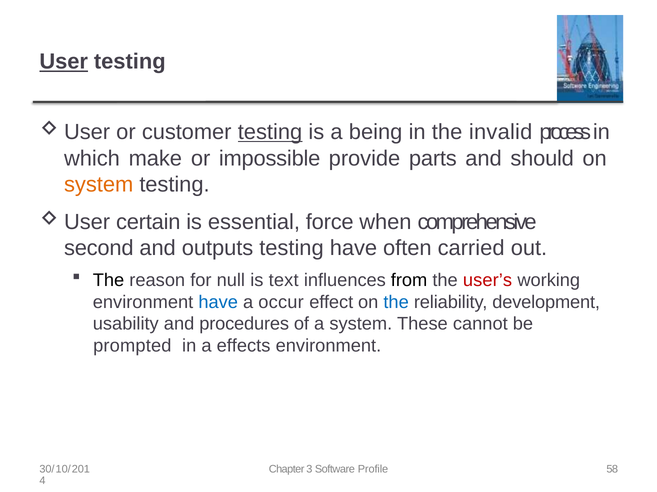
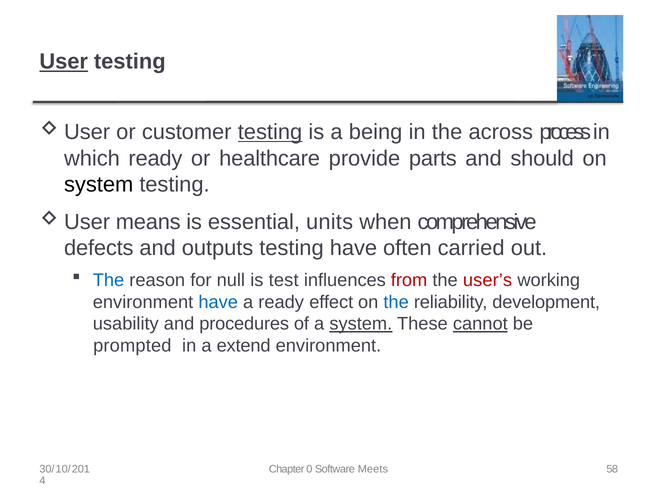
invalid: invalid -> across (501, 132)
which make: make -> ready (155, 159)
impossible: impossible -> healthcare (270, 159)
system colour: orange -> black (99, 185)
certain: certain -> means (148, 222)
force: force -> units (330, 222)
second: second -> defects (99, 248)
The colour: black -> blue (109, 281)
text: text -> test (284, 281)
from colour: black -> red (409, 281)
a occur: occur -> ready (281, 302)
system underline: none -> present (361, 324)
cannot underline: none -> present (480, 324)
effects: effects -> extend (244, 346)
3: 3 -> 0 (309, 470)
Profile: Profile -> Meets (373, 470)
